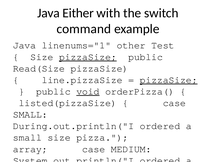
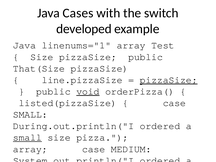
Either: Either -> Cases (78, 13)
command: command -> developed (84, 29)
linenums="1 other: other -> array (131, 45)
pizzaSize underline: present -> none (88, 57)
Read(Size: Read(Size -> That(Size (39, 68)
small underline: none -> present (27, 137)
